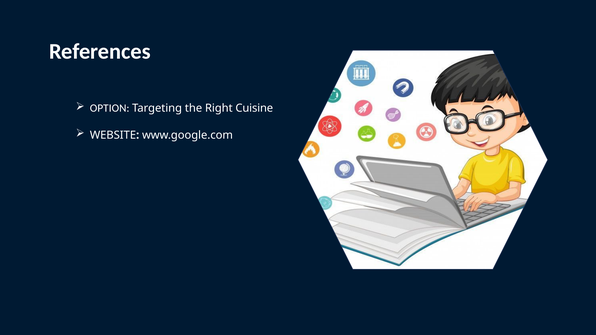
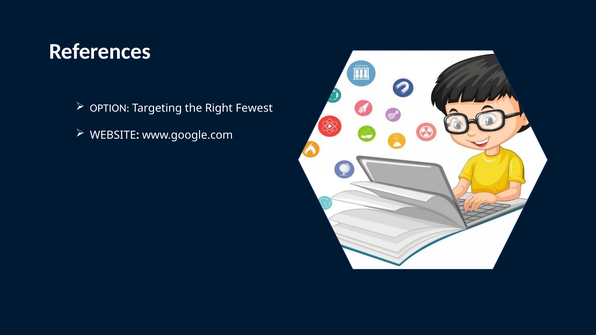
Cuisine: Cuisine -> Fewest (254, 108)
